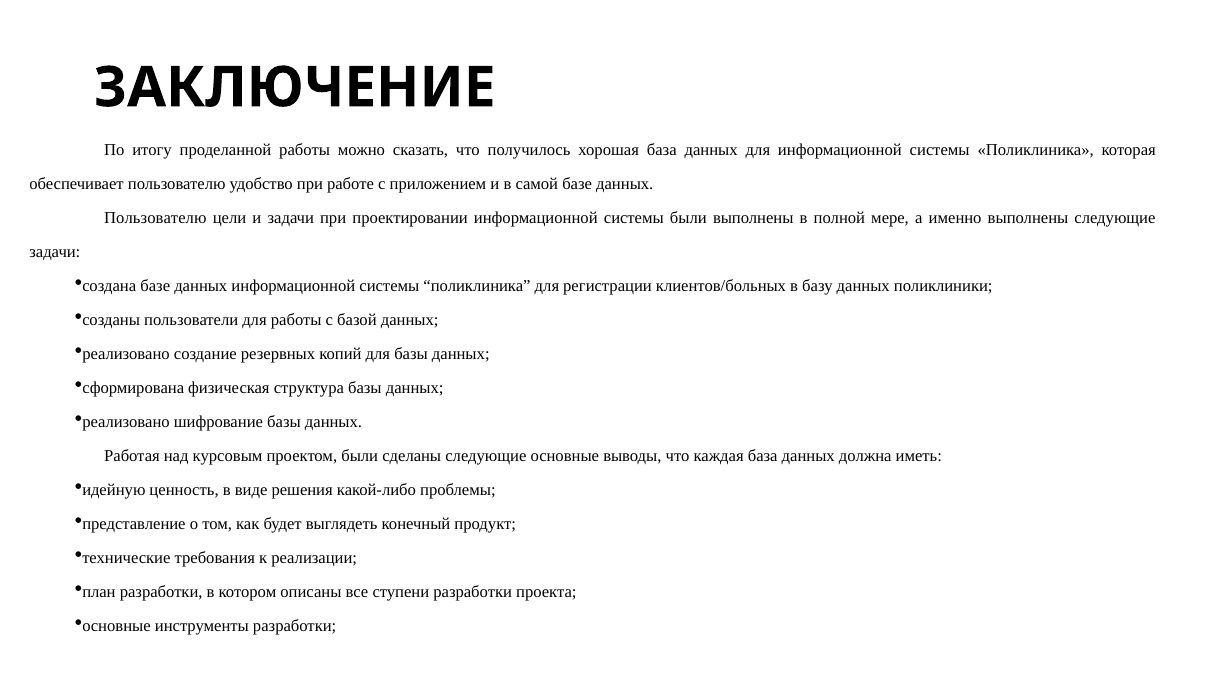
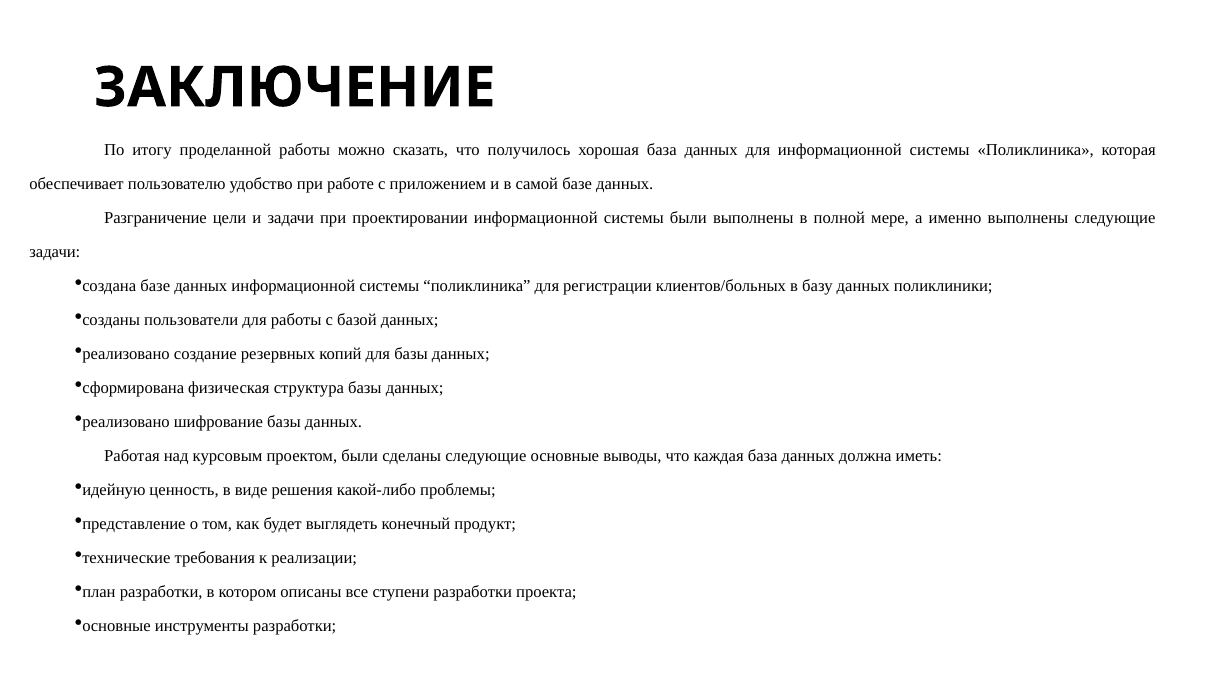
Пользователю: Пользователю -> Разграничение (155, 218)
